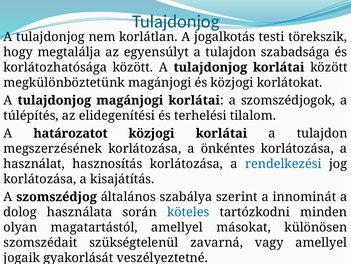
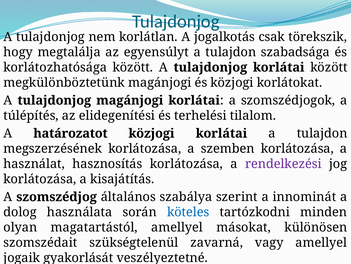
testi: testi -> csak (272, 37)
önkéntes: önkéntes -> szemben (228, 148)
rendelkezési colour: blue -> purple (283, 163)
